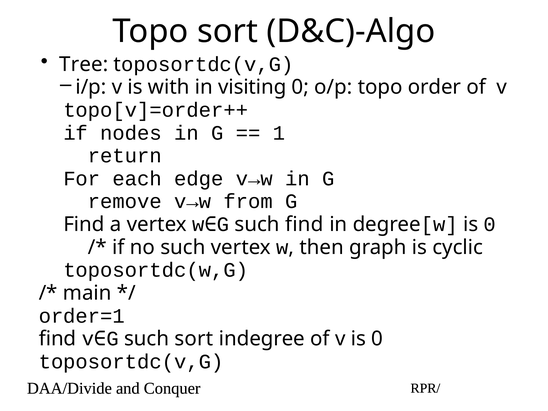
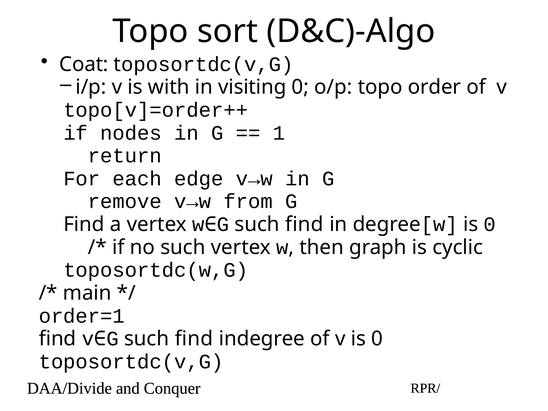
Tree: Tree -> Coat (84, 64)
sort: sort -> find (194, 339)
